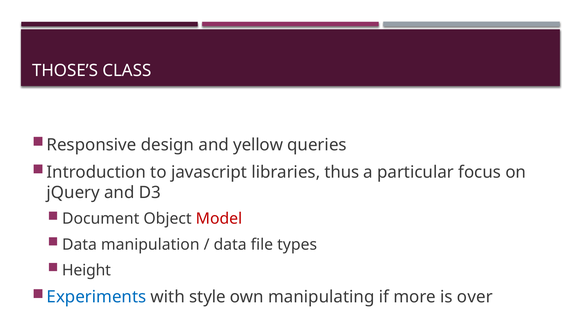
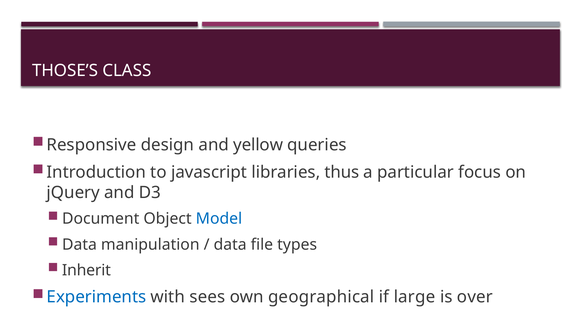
Model colour: red -> blue (219, 219)
Height: Height -> Inherit (86, 270)
style: style -> sees (207, 297)
manipulating: manipulating -> geographical (321, 297)
more: more -> large (415, 297)
